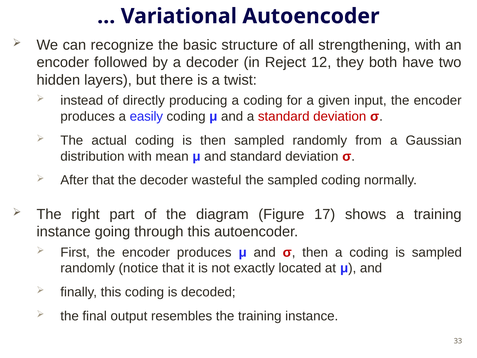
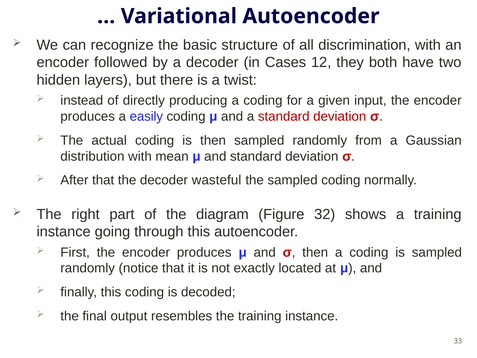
strengthening: strengthening -> discrimination (364, 45)
Reject: Reject -> Cases (285, 62)
17: 17 -> 32 (325, 214)
